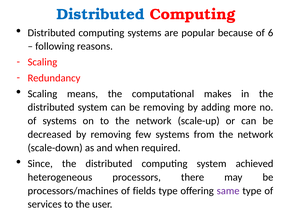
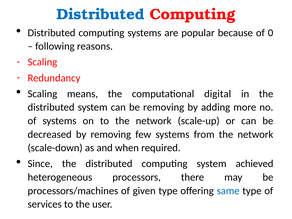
6: 6 -> 0 (271, 33)
makes: makes -> digital (218, 94)
fields: fields -> given (144, 191)
same colour: purple -> blue (228, 191)
